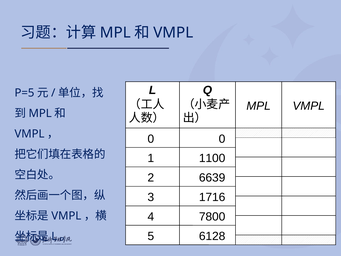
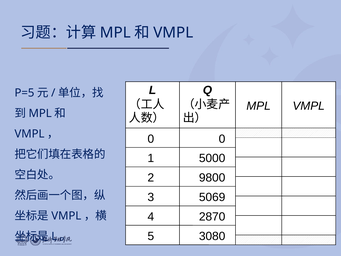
1100: 1100 -> 5000 (212, 158)
6639: 6639 -> 9800 (212, 178)
1716: 1716 -> 5069 (212, 197)
7800: 7800 -> 2870 (212, 217)
6128: 6128 -> 3080 (212, 236)
